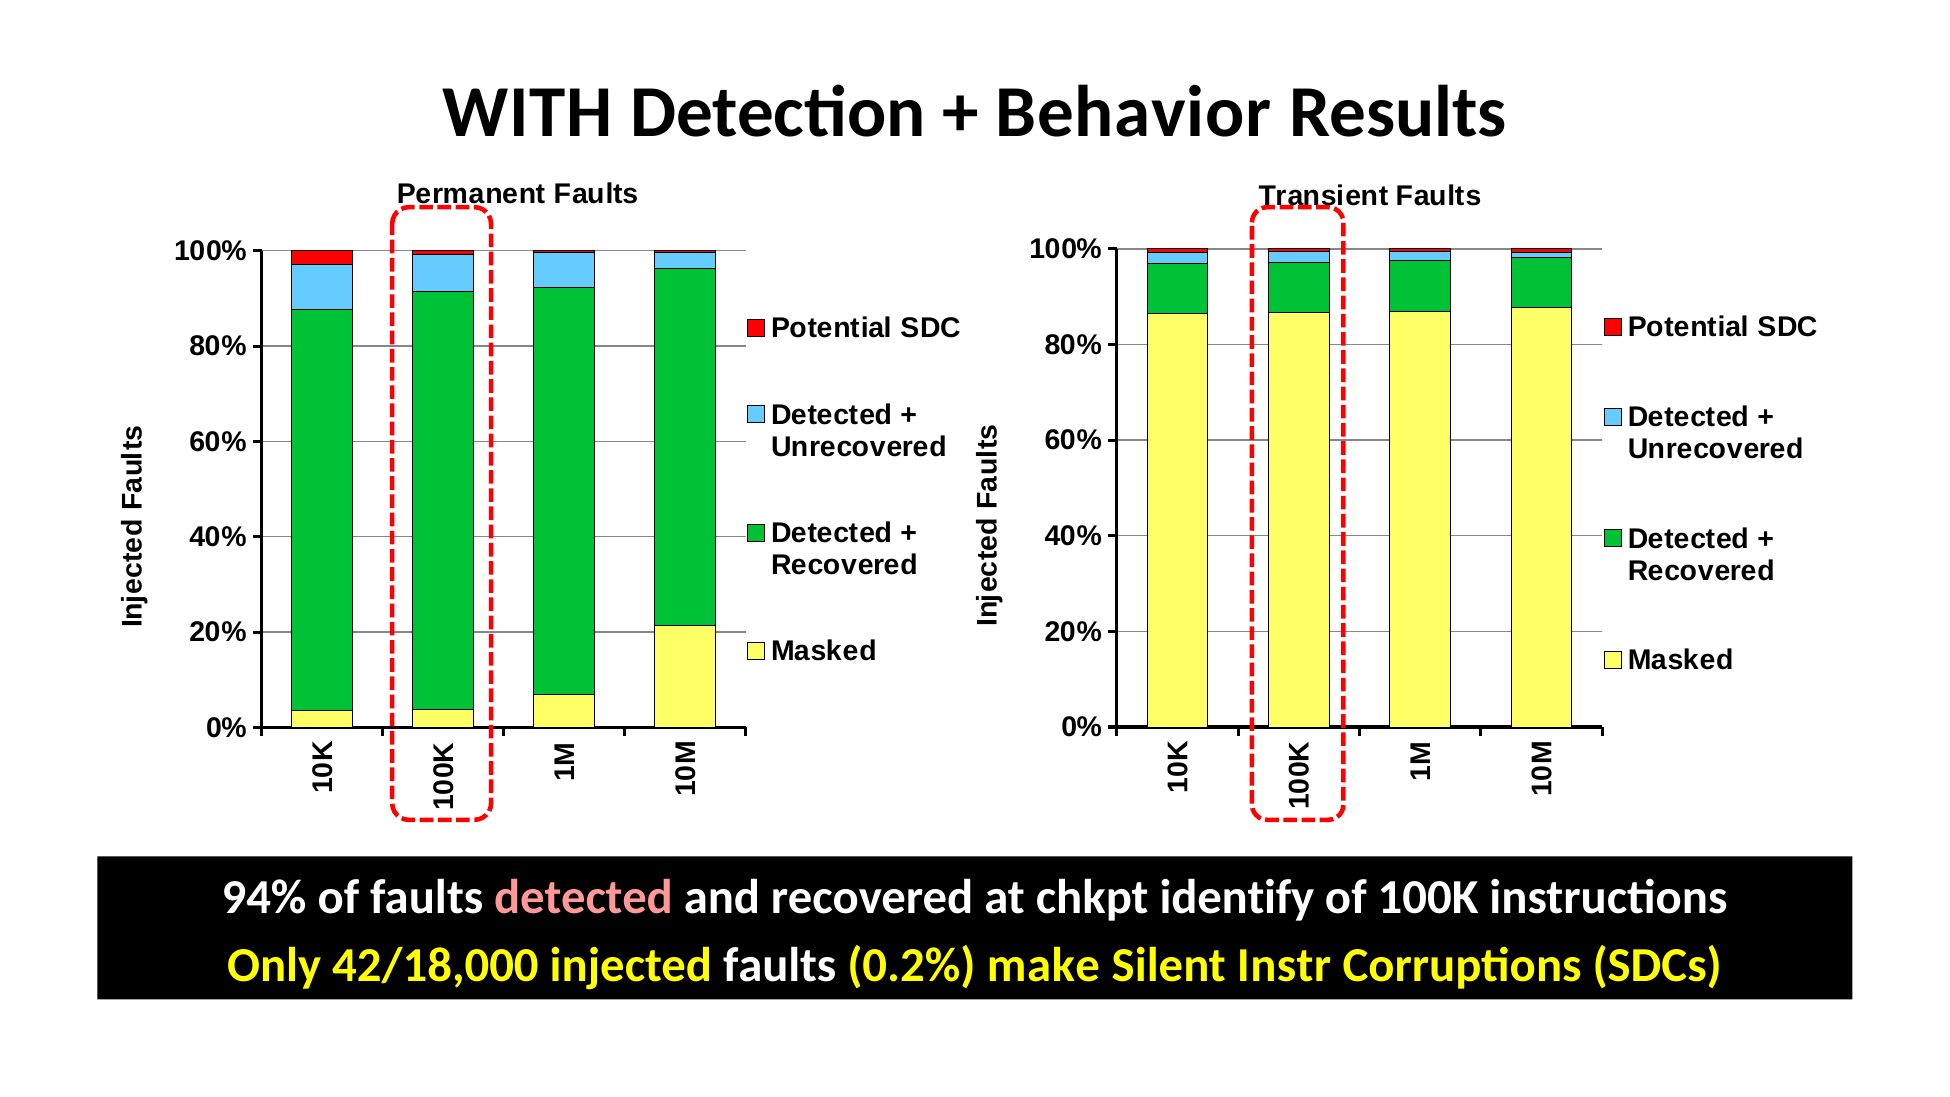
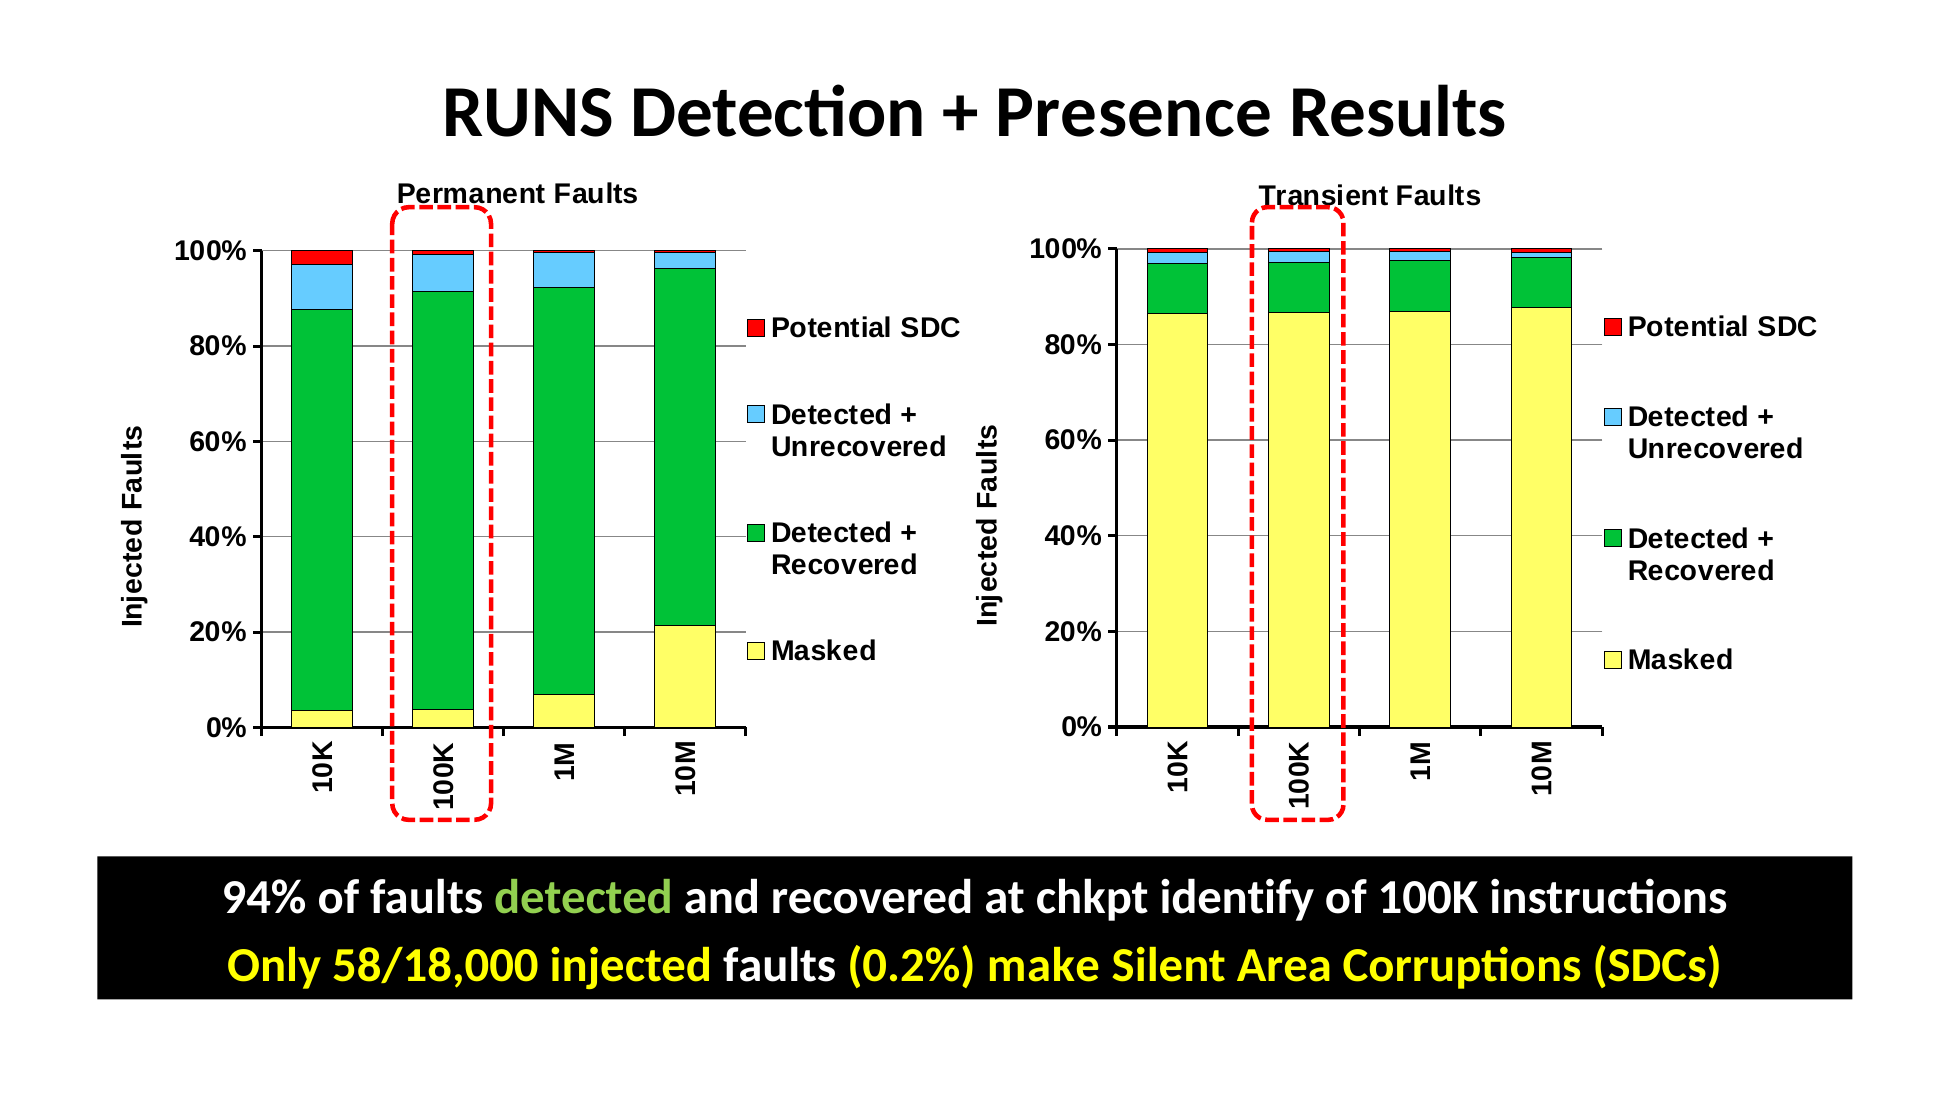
WITH: WITH -> RUNS (528, 112)
Behavior: Behavior -> Presence (1134, 112)
detected colour: pink -> light green (584, 897)
42/18,000: 42/18,000 -> 58/18,000 (435, 965)
Instr: Instr -> Area (1284, 965)
